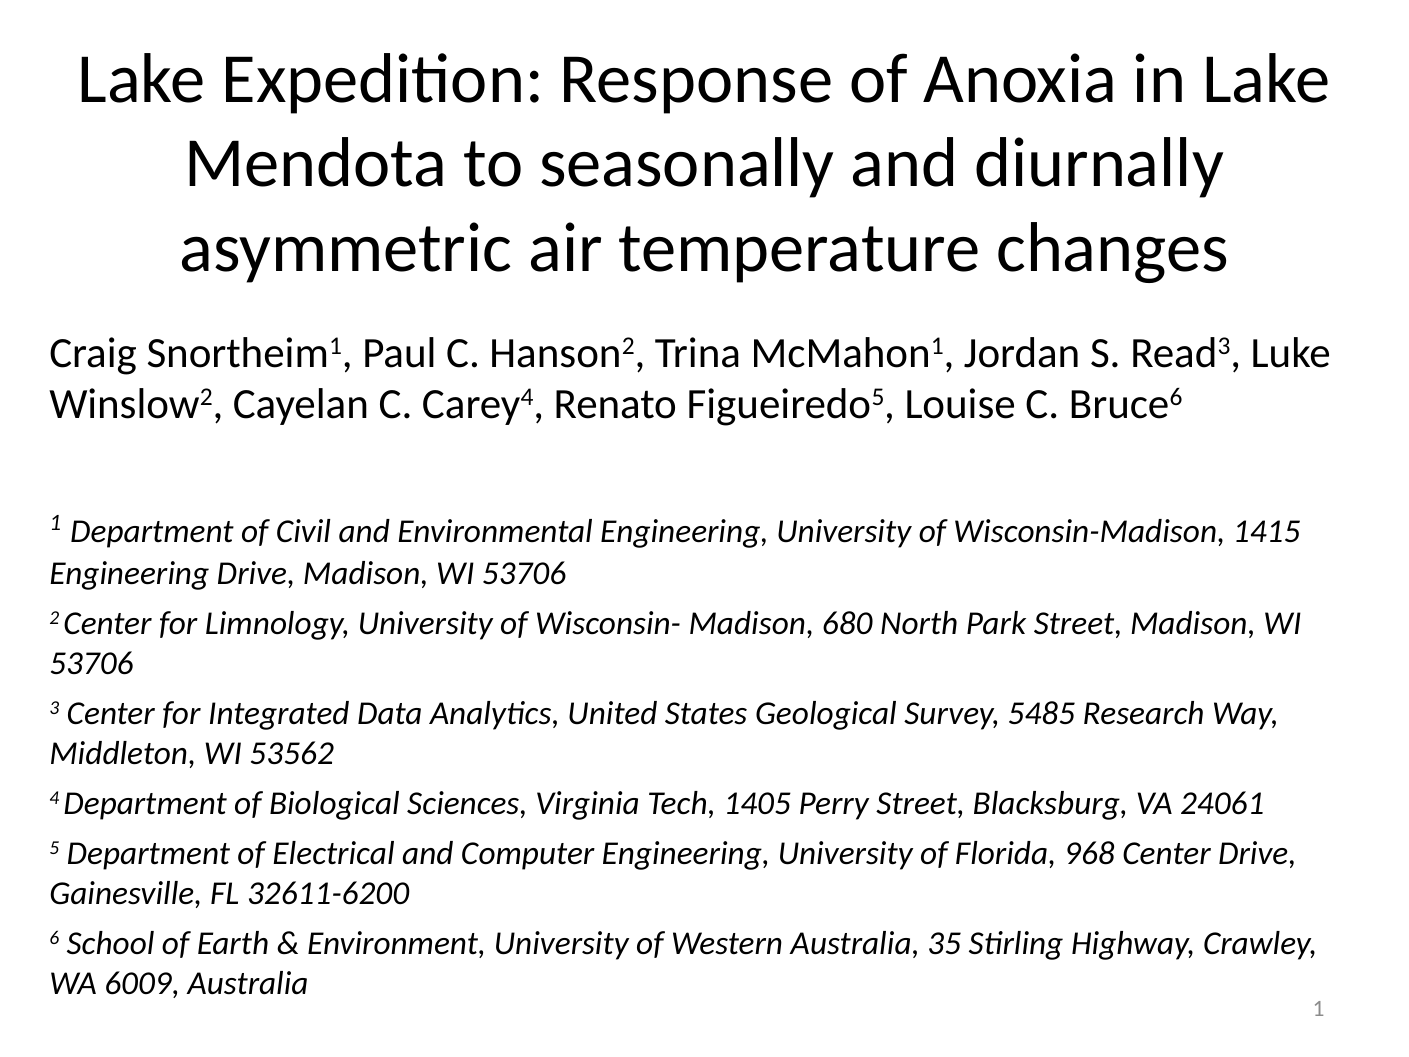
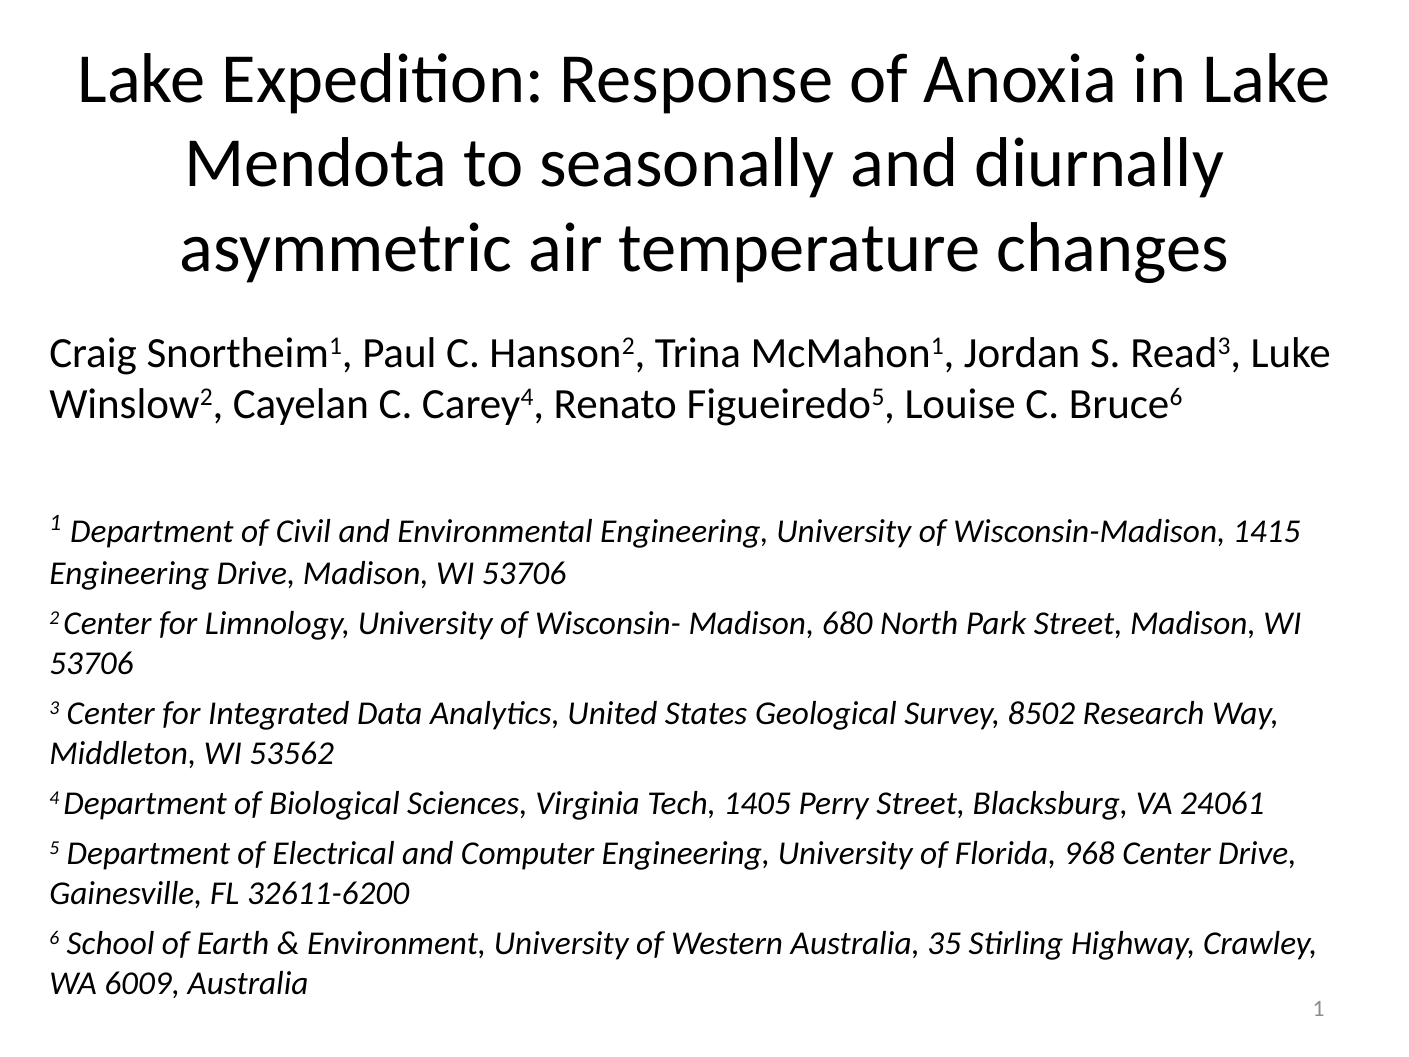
5485: 5485 -> 8502 (1041, 713)
